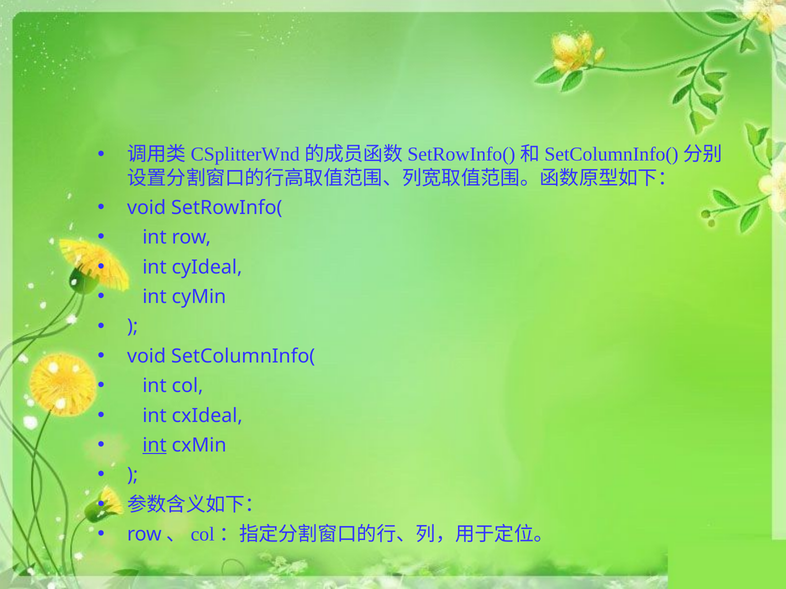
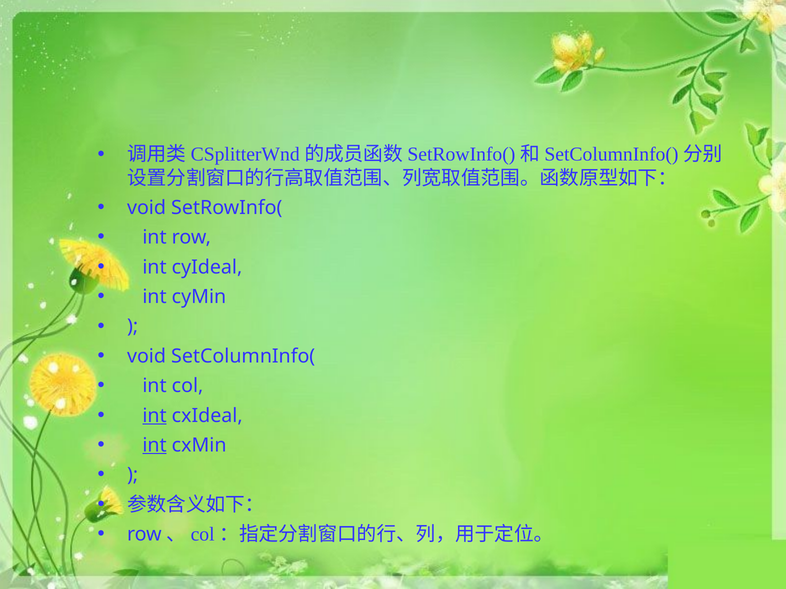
int underline: none -> present (155, 416)
